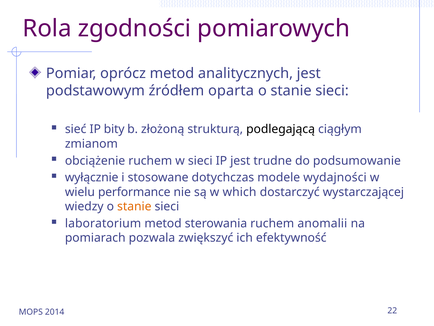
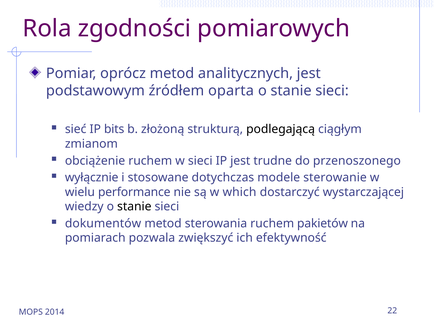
bity: bity -> bits (114, 129)
podsumowanie: podsumowanie -> przenoszonego (357, 160)
wydajności: wydajności -> sterowanie (335, 177)
stanie colour: orange -> black (134, 206)
laboratorium: laboratorium -> dokumentów (103, 223)
anomalii: anomalii -> pakietów (322, 223)
